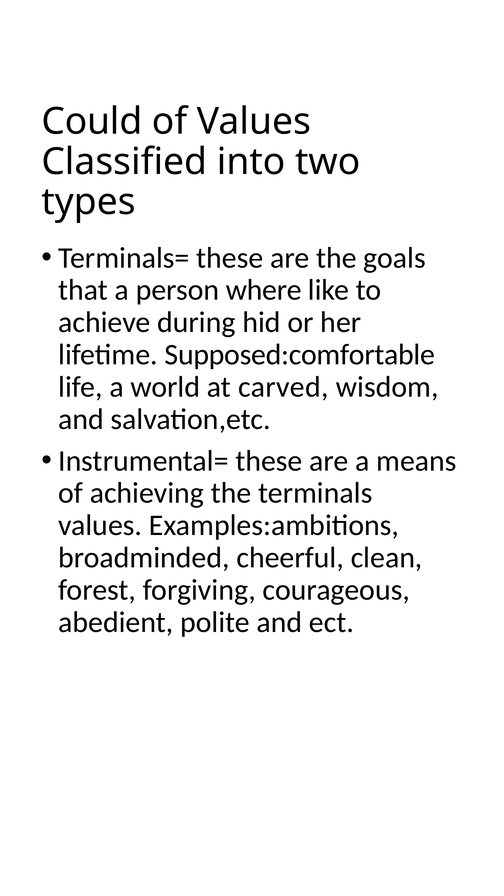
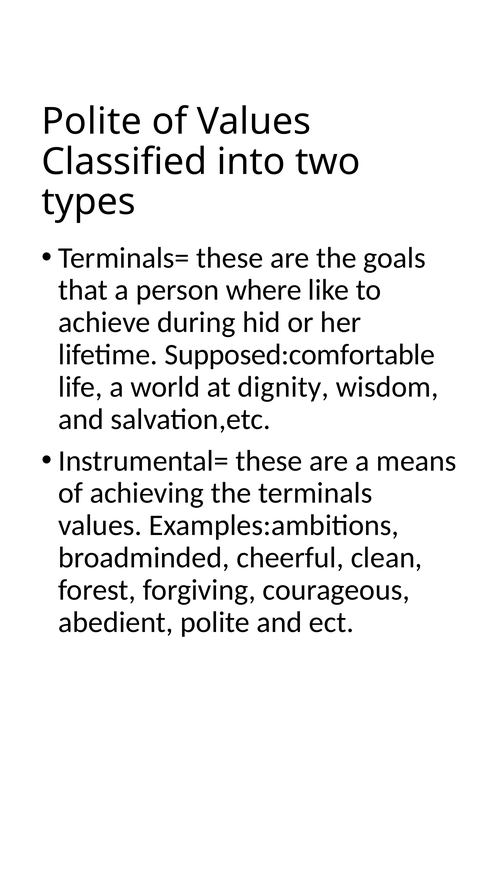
Could: Could -> Polite (92, 121)
carved: carved -> dignity (283, 387)
